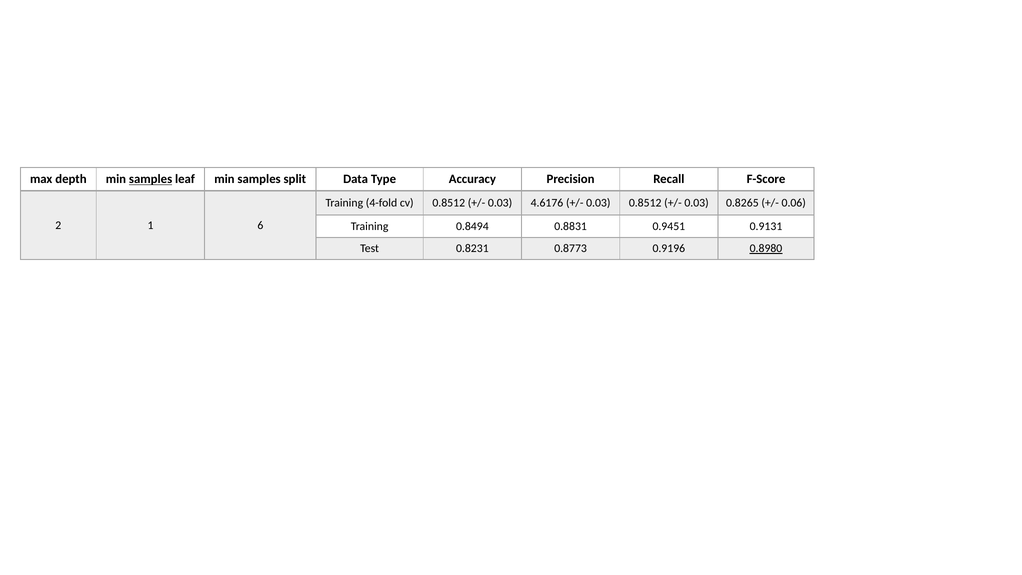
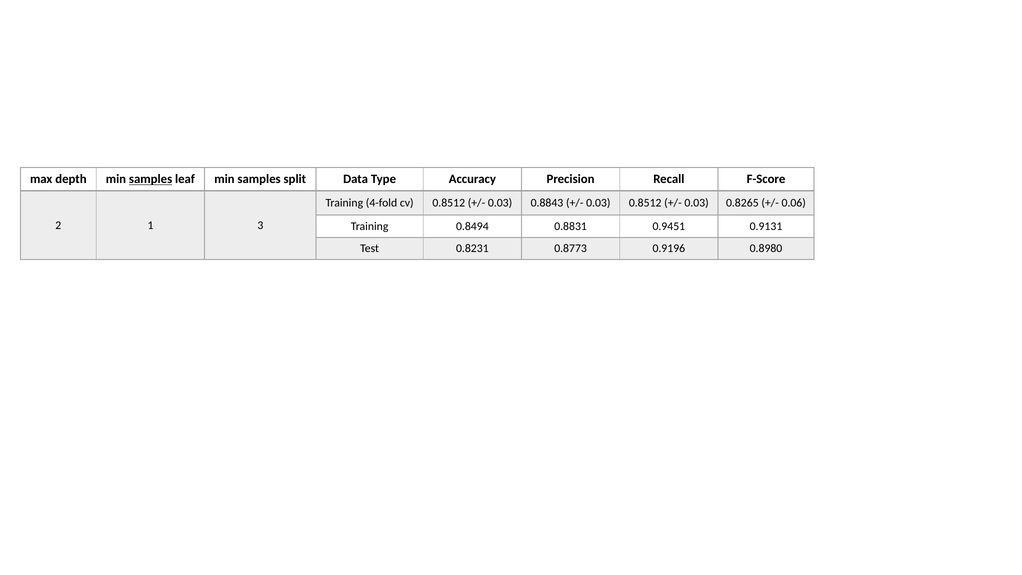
4.6176: 4.6176 -> 0.8843 (547, 203)
6: 6 -> 3 (260, 225)
0.8980 underline: present -> none (766, 248)
